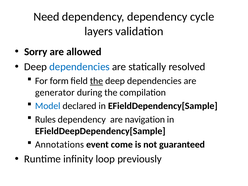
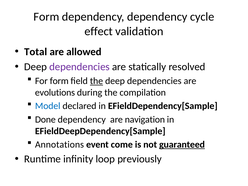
Need: Need -> Form (46, 17)
layers: layers -> effect (99, 31)
Sorry: Sorry -> Total (36, 52)
dependencies colour: blue -> purple (80, 67)
generator: generator -> evolutions (55, 92)
Rules: Rules -> Done (45, 119)
guaranteed underline: none -> present (182, 145)
